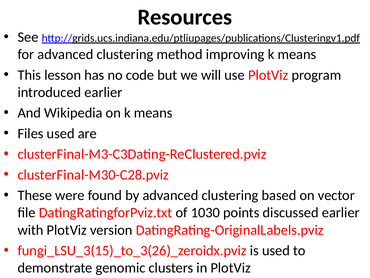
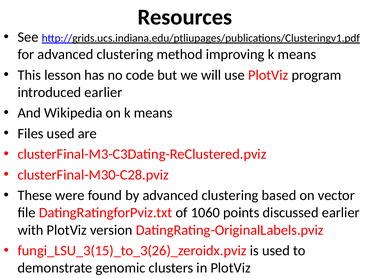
1030: 1030 -> 1060 (205, 212)
